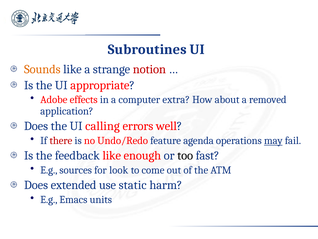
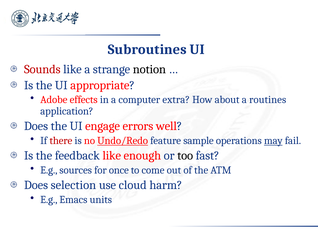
Sounds colour: orange -> red (42, 69)
notion colour: red -> black (149, 69)
removed: removed -> routines (268, 100)
calling: calling -> engage (103, 126)
Undo/Redo underline: none -> present (123, 140)
agenda: agenda -> sample (198, 140)
look: look -> once (119, 170)
extended: extended -> selection (73, 185)
static: static -> cloud (133, 185)
